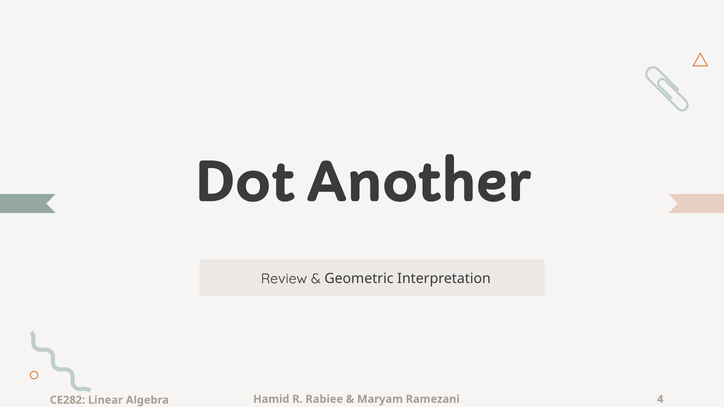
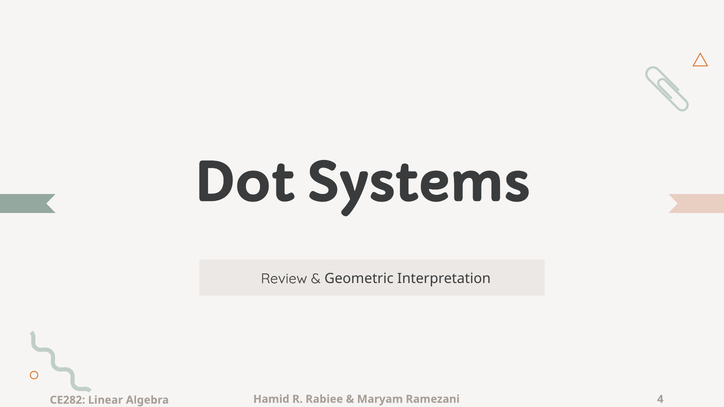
Another: Another -> Systems (419, 183)
